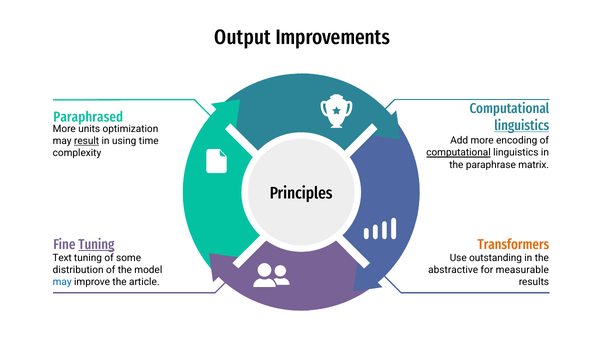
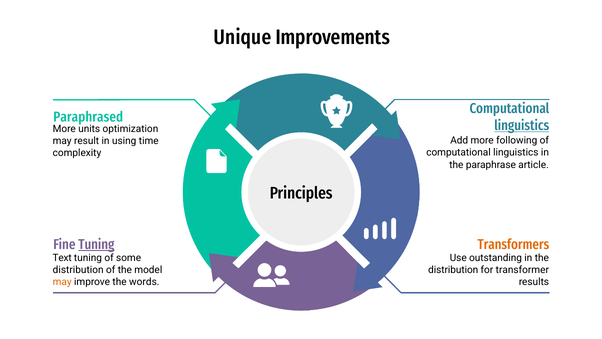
Output: Output -> Unique (243, 37)
encoding: encoding -> following (517, 140)
result underline: present -> none (87, 141)
computational underline: present -> none (459, 153)
matrix: matrix -> article (534, 165)
abstractive: abstractive -> distribution (453, 270)
measurable: measurable -> transformer (522, 270)
may colour: blue -> orange (62, 282)
article: article -> words (144, 282)
